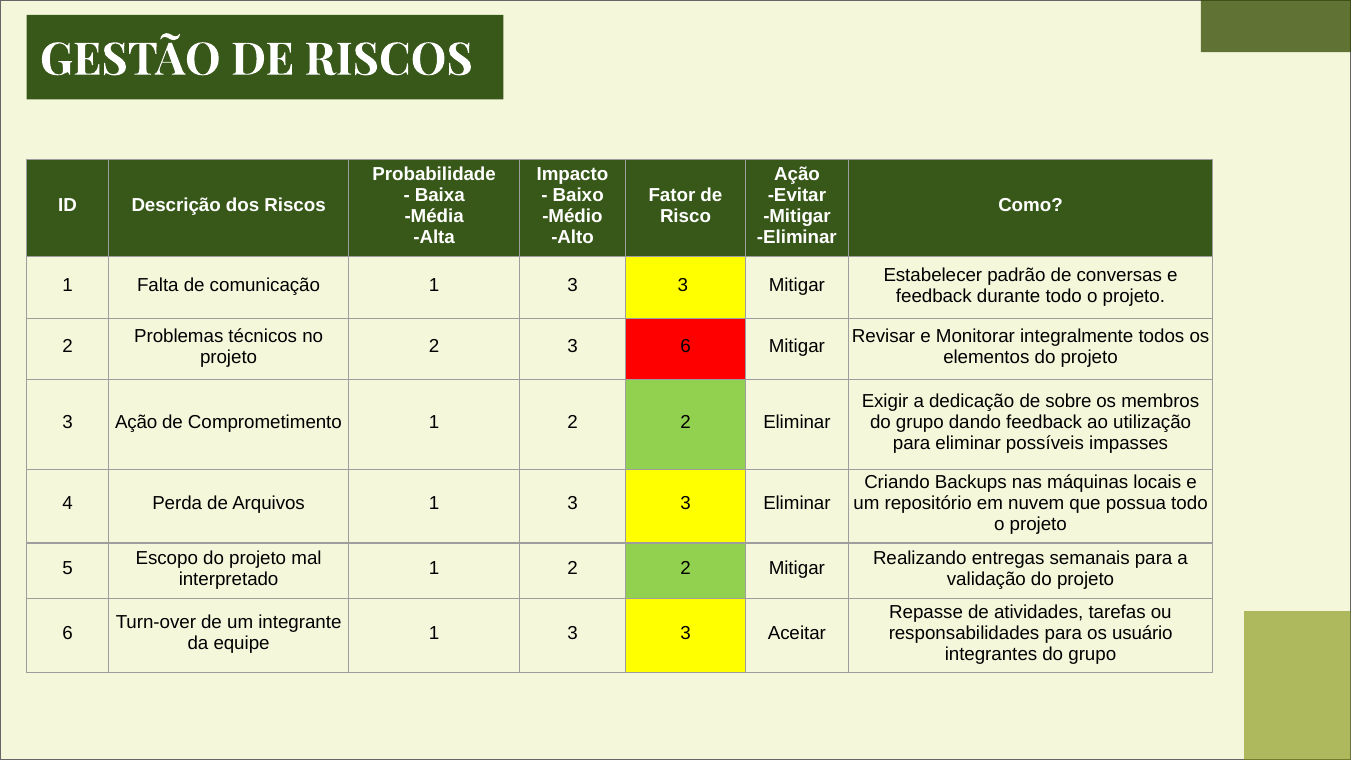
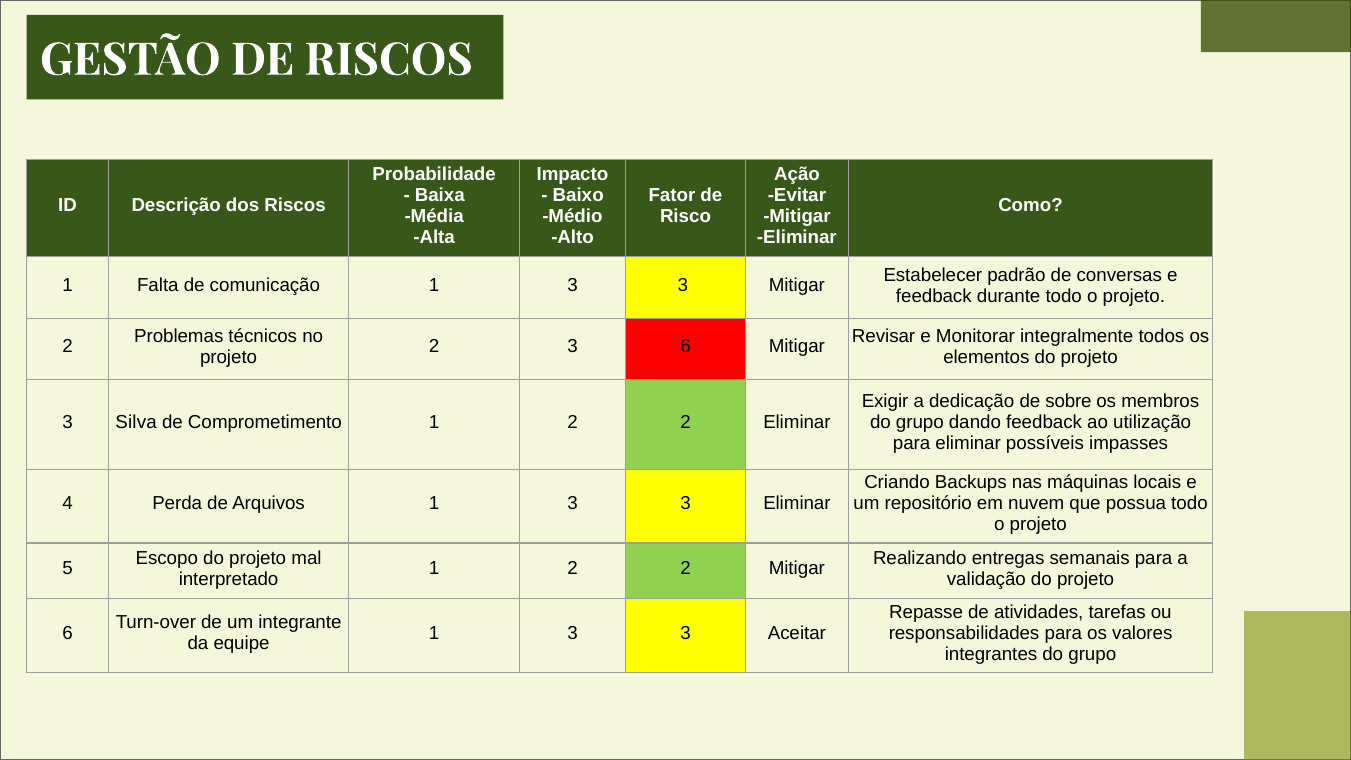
3 Ação: Ação -> Silva (136, 422)
usuário: usuário -> valores (1142, 633)
